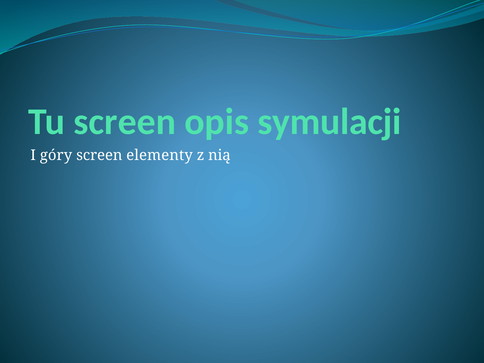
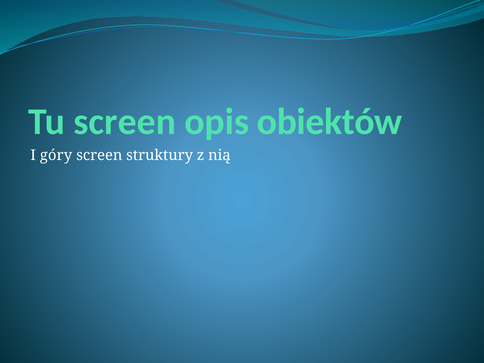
symulacji: symulacji -> obiektów (330, 122)
elementy: elementy -> struktury (160, 155)
